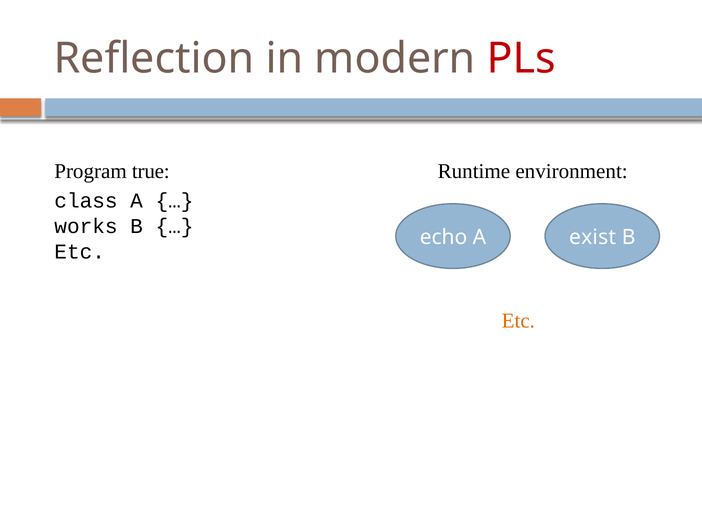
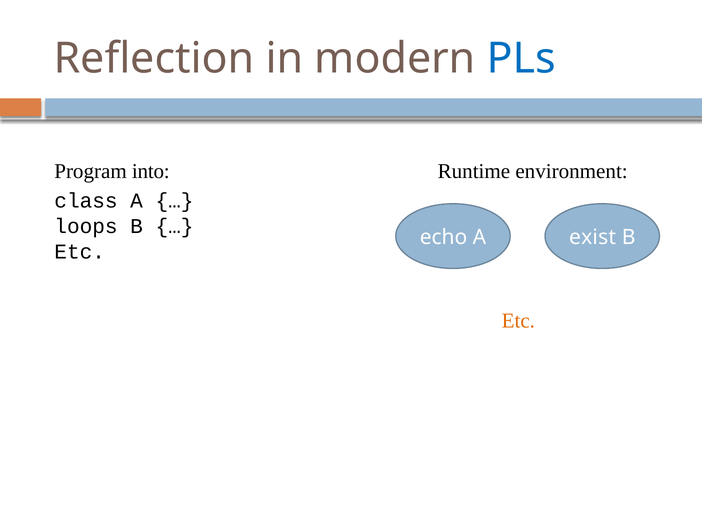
PLs colour: red -> blue (521, 59)
true: true -> into (151, 171)
works: works -> loops (86, 226)
